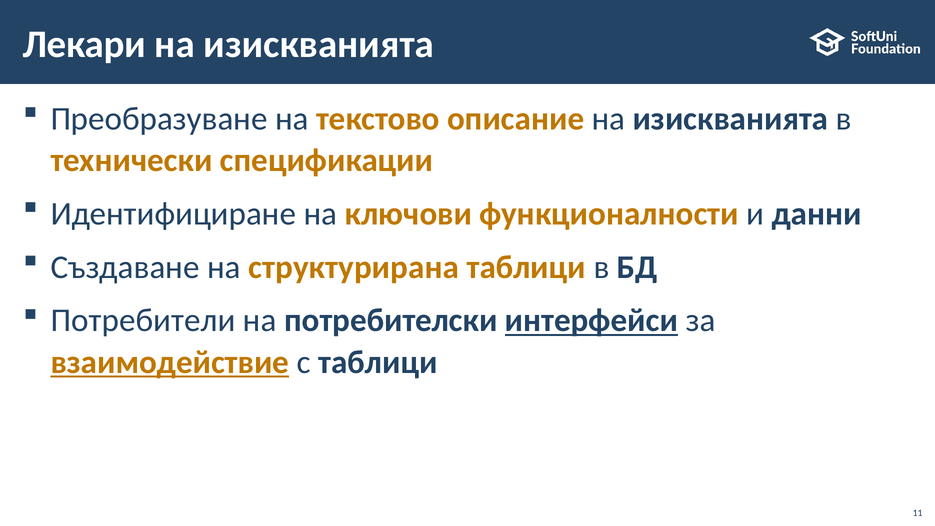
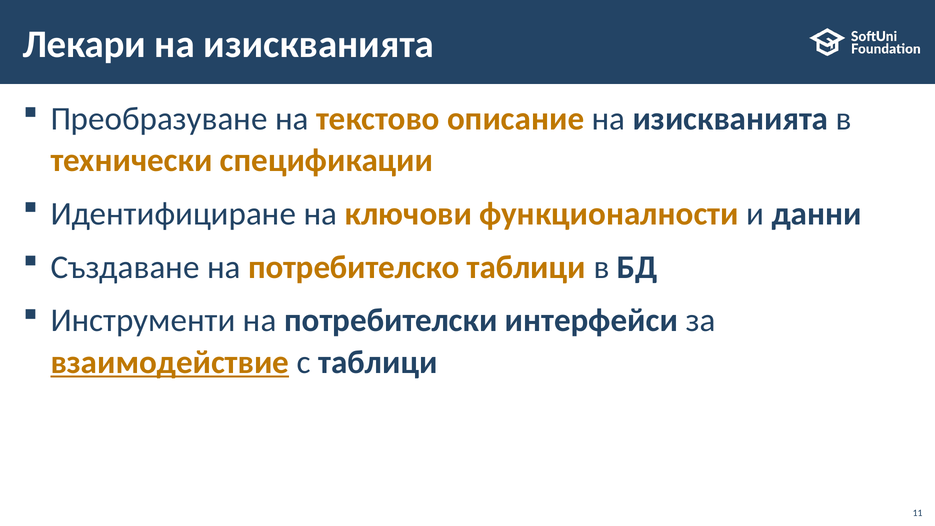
структурирана: структурирана -> потребителско (354, 267)
Потребители: Потребители -> Инструменти (143, 321)
интерфейси underline: present -> none (591, 321)
